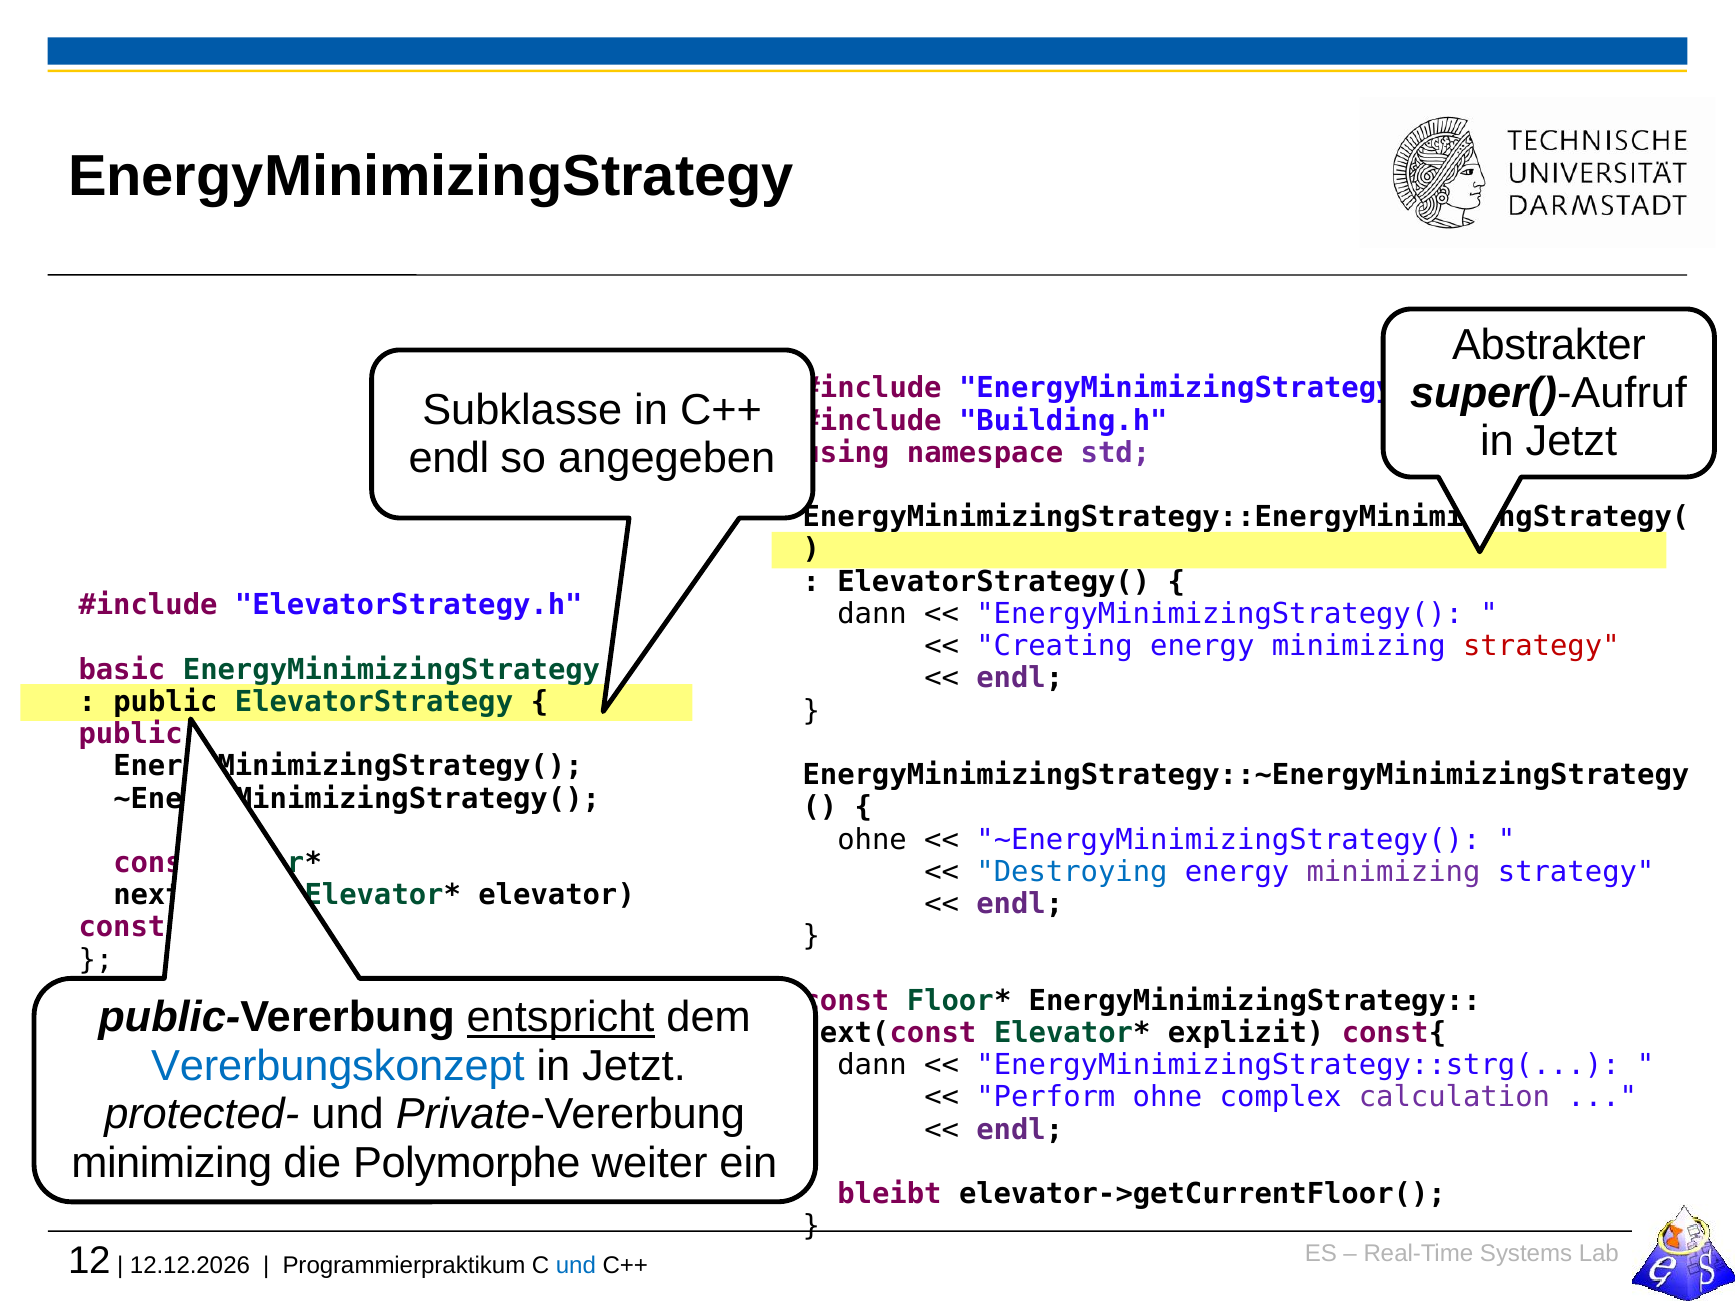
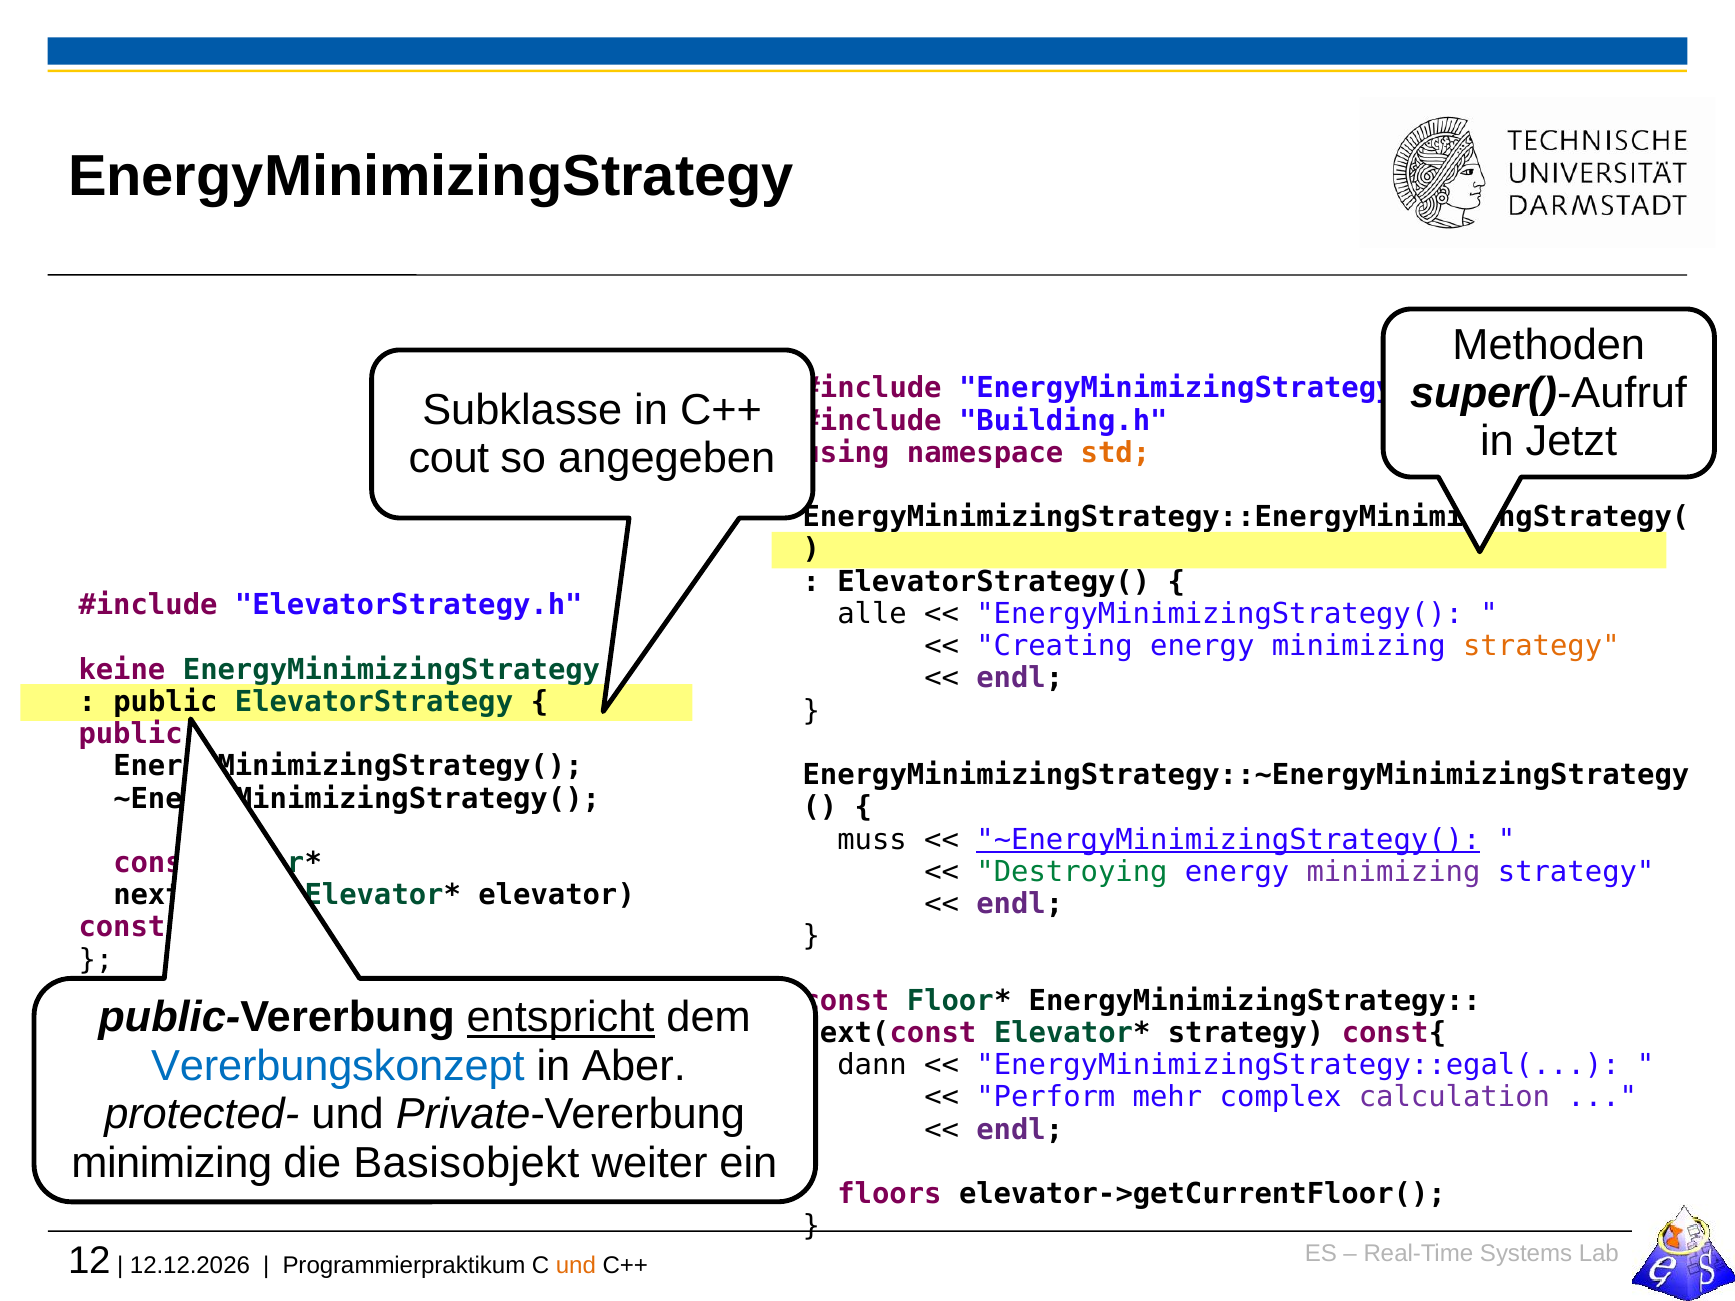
Abstrakter: Abstrakter -> Methoden (1549, 345)
endl: endl -> cout (449, 458)
std colour: purple -> orange (1115, 453)
dann: dann -> alle (872, 614)
strategy colour: red -> orange (1541, 646)
basic: basic -> keine (122, 670)
ohne: ohne -> muss (872, 840)
~EnergyMinimizingStrategy( underline: none -> present (1228, 840)
Destroying colour: blue -> green (1072, 872)
explizit: explizit -> strategy (1246, 1033)
Jetzt: Jetzt -> Aber (634, 1066)
EnergyMinimizingStrategy::strg(: EnergyMinimizingStrategy::strg( -> EnergyMinimizingStrategy::egal( (1298, 1065)
Perform ohne: ohne -> mehr (1167, 1098)
Polymorphe: Polymorphe -> Basisobjekt (466, 1163)
bleibt: bleibt -> floors (889, 1194)
und colour: blue -> orange (576, 1266)
